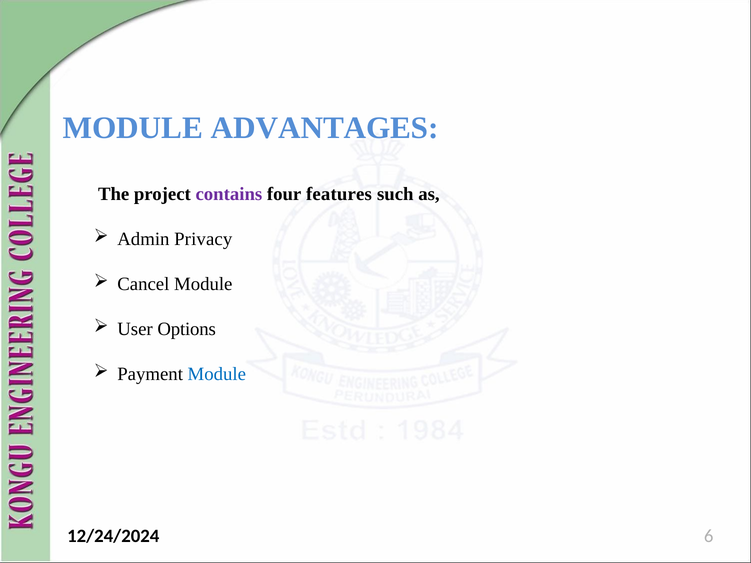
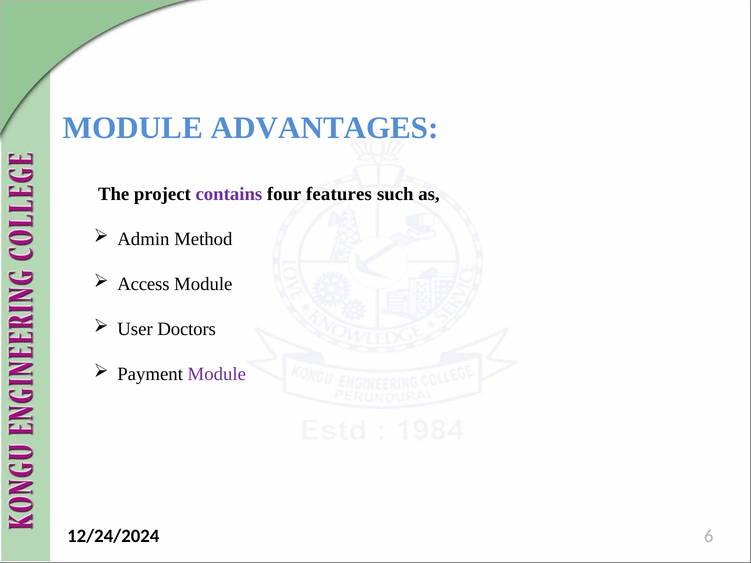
Privacy: Privacy -> Method (203, 239)
Cancel: Cancel -> Access (143, 284)
Options: Options -> Doctors (187, 329)
Module colour: blue -> purple (217, 374)
